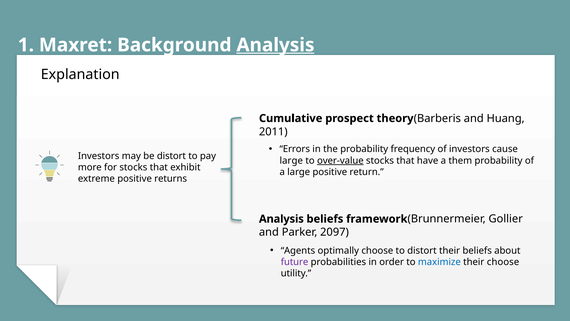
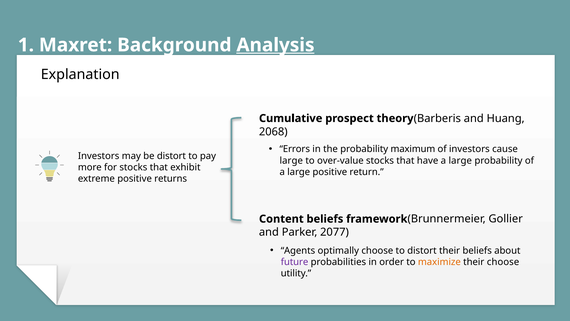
2011: 2011 -> 2068 (273, 132)
frequency: frequency -> maximum (413, 149)
over-value underline: present -> none (340, 160)
have a them: them -> large (460, 160)
Analysis: Analysis -> Content (281, 219)
2097: 2097 -> 2077 (334, 232)
maximize colour: blue -> orange (439, 262)
